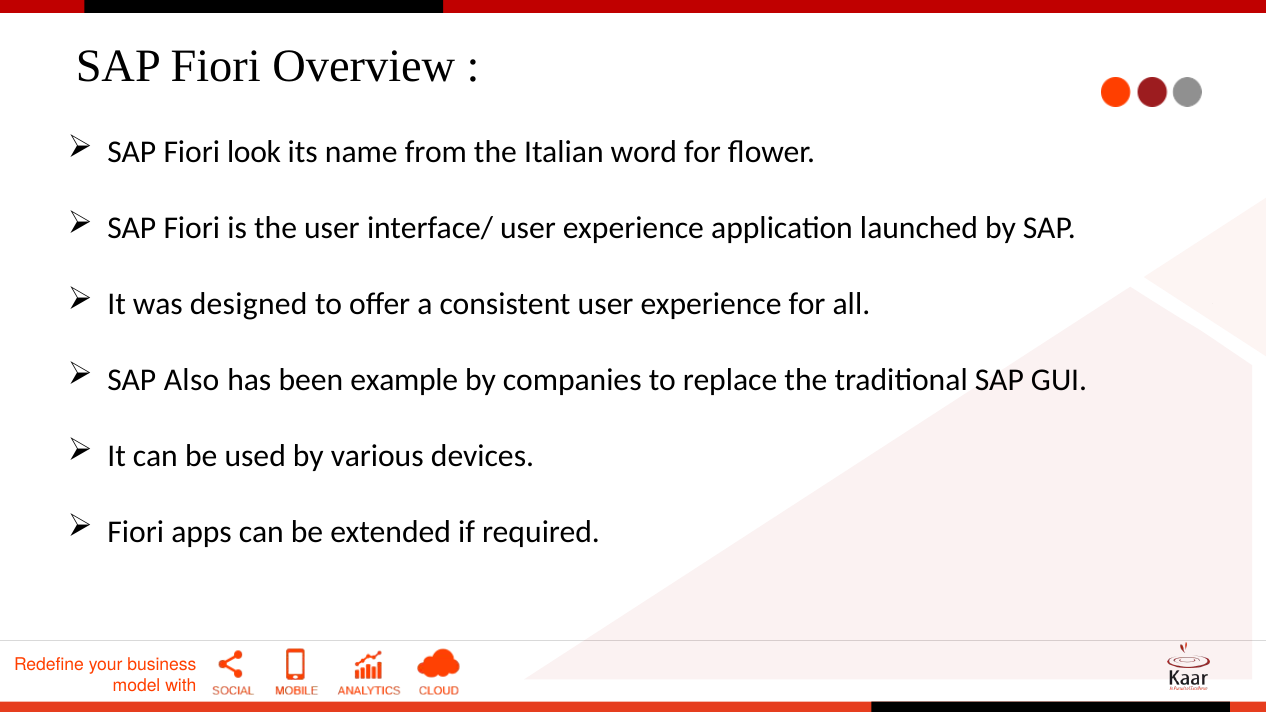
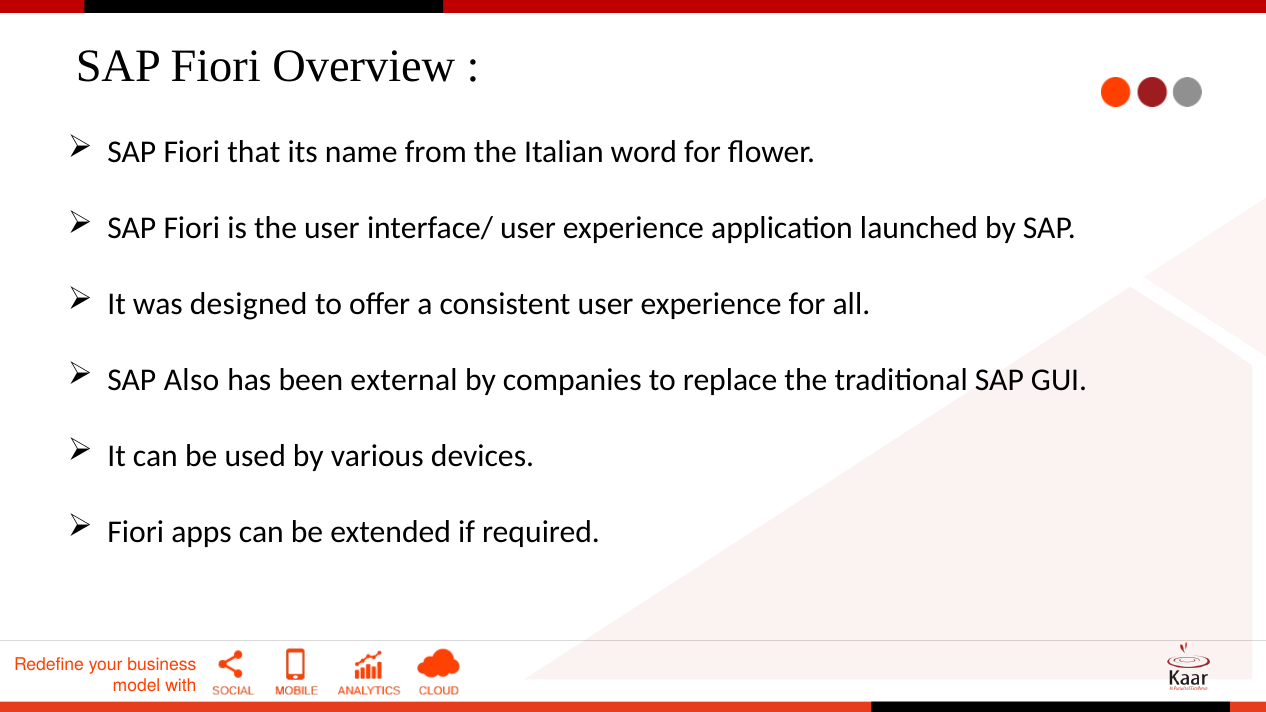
look: look -> that (254, 152)
example: example -> external (404, 380)
